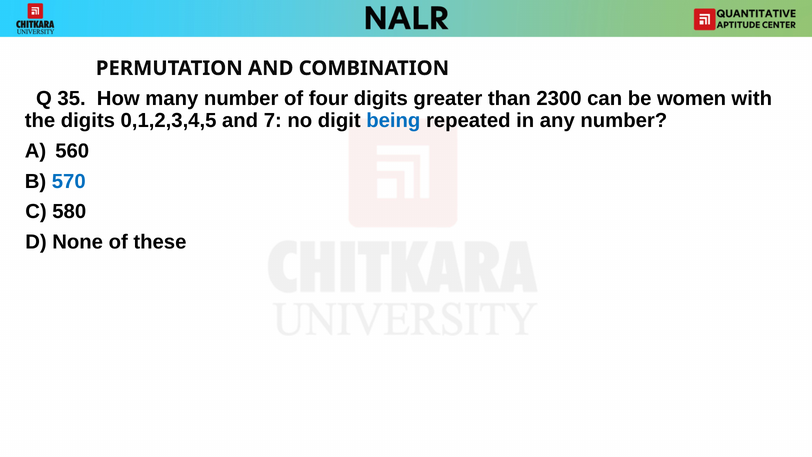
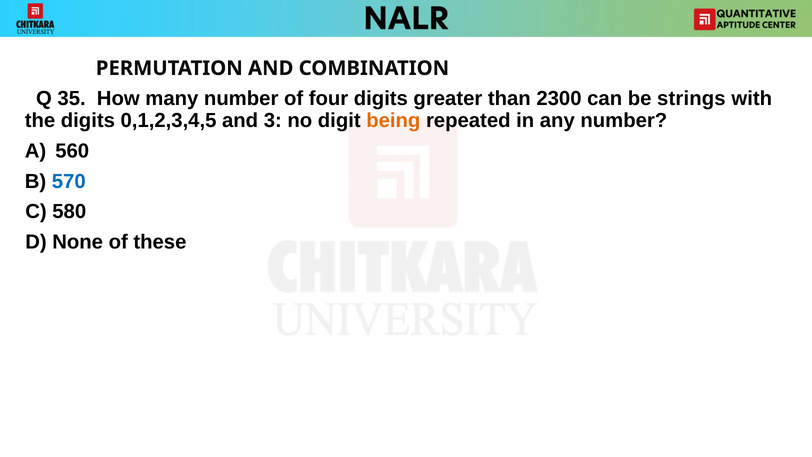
women: women -> strings (691, 99)
7: 7 -> 3 (273, 121)
being colour: blue -> orange (393, 121)
